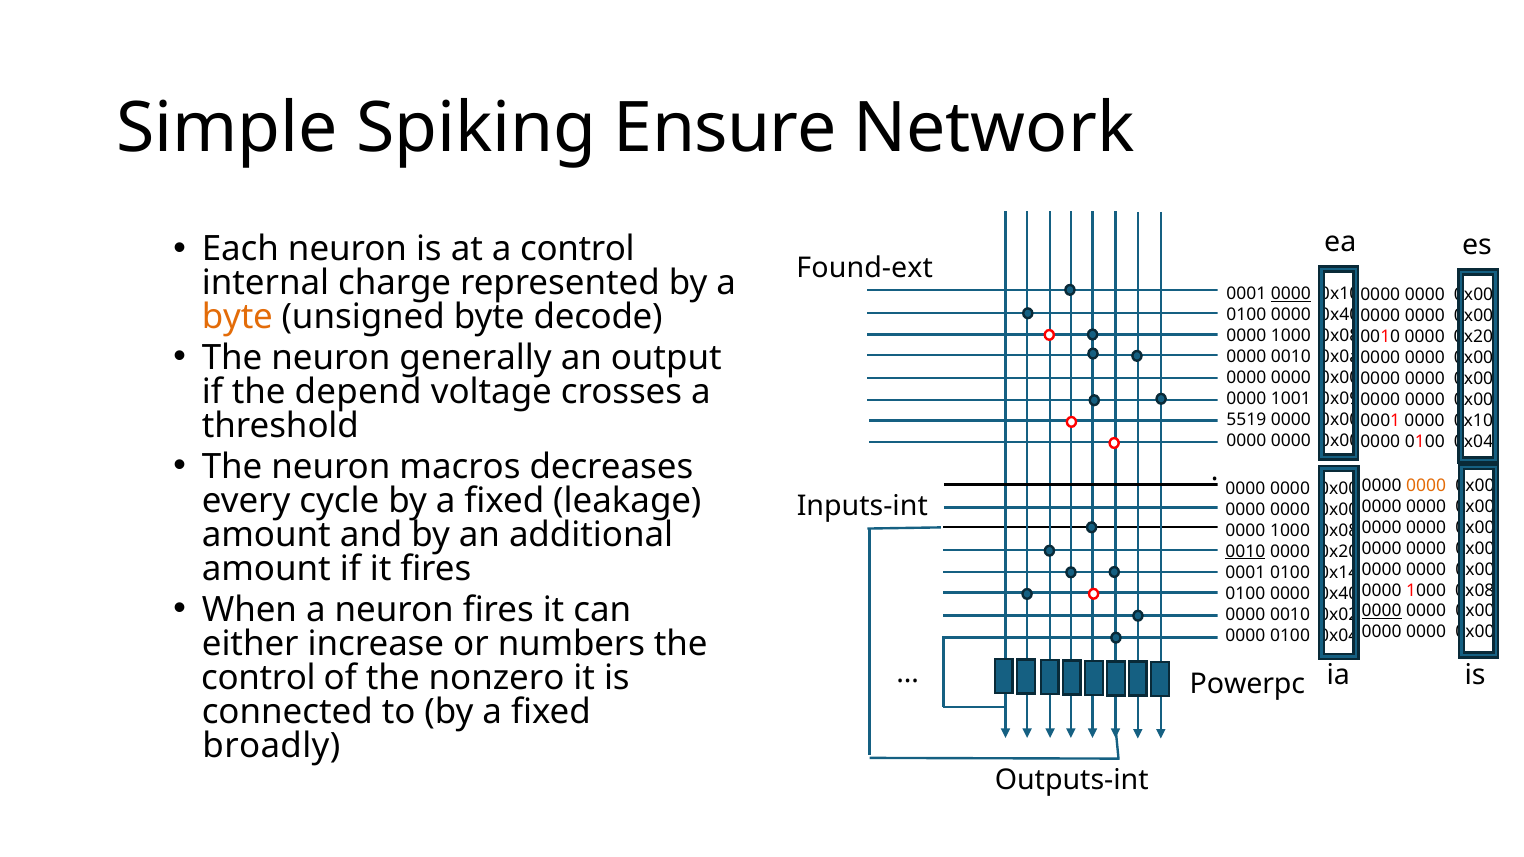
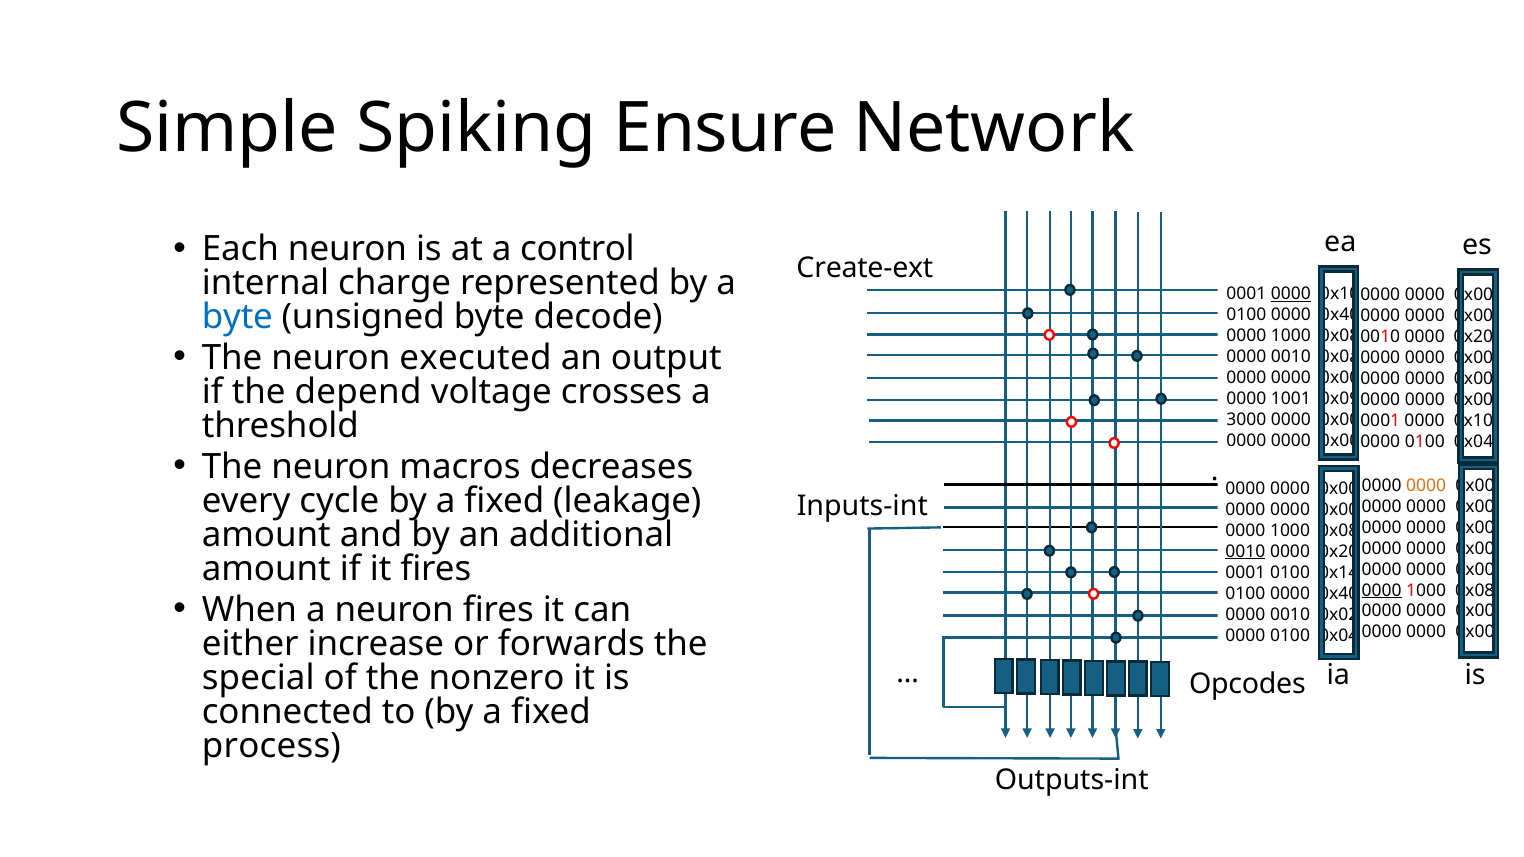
Found-ext: Found-ext -> Create-ext (865, 268)
byte colour: orange -> blue (237, 317)
generally: generally -> executed (475, 358)
5519: 5519 -> 3000 (1246, 420)
0000 underline: none -> present (1382, 590)
0000 underline: present -> none (1382, 611)
numbers: numbers -> forwards (571, 644)
Powerpc: Powerpc -> Opcodes (1247, 685)
control: control -> special (258, 678)
broadly: broadly -> process (271, 746)
